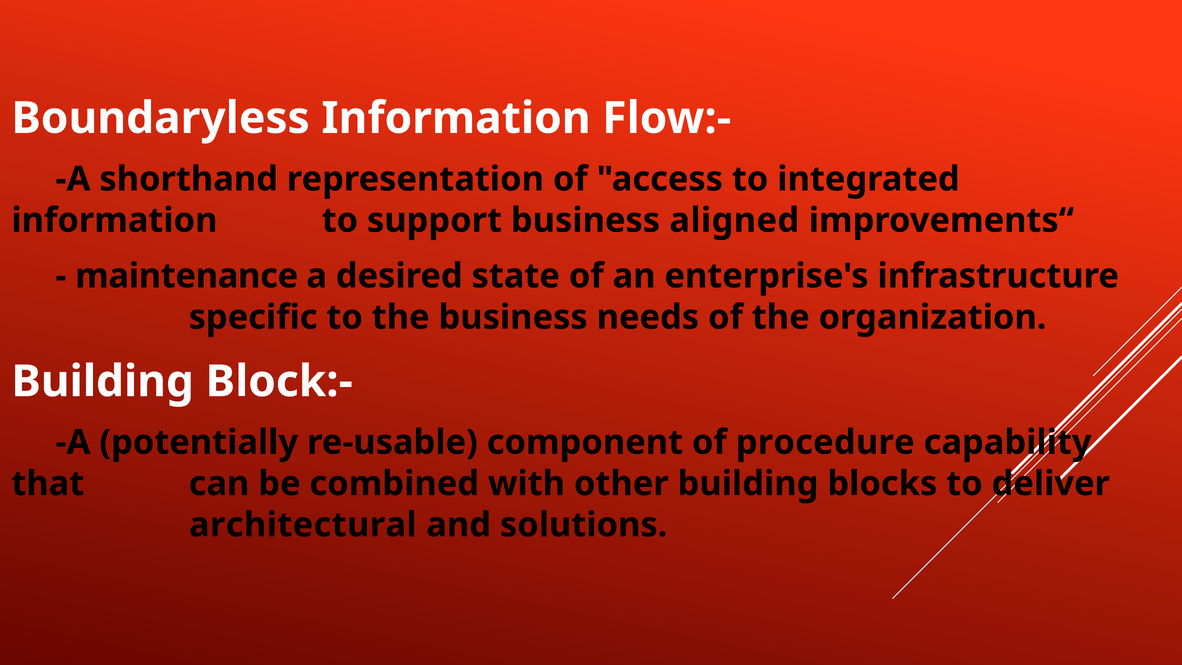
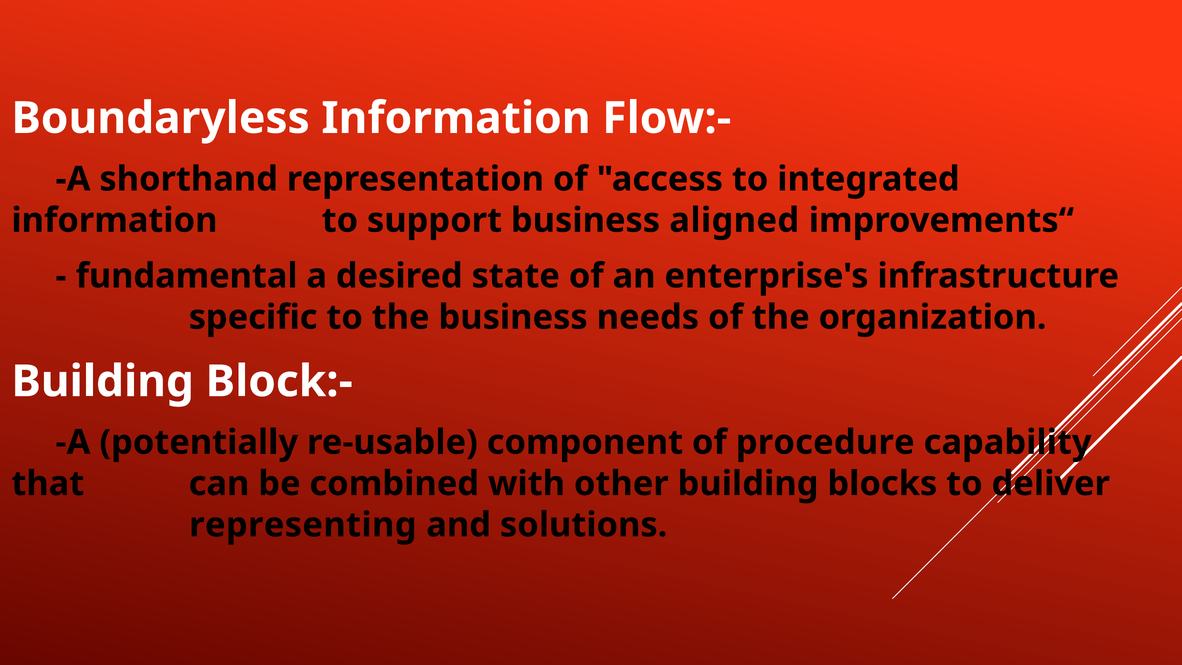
maintenance: maintenance -> fundamental (187, 276)
architectural: architectural -> representing (303, 525)
